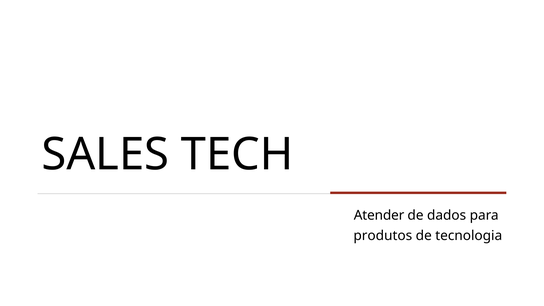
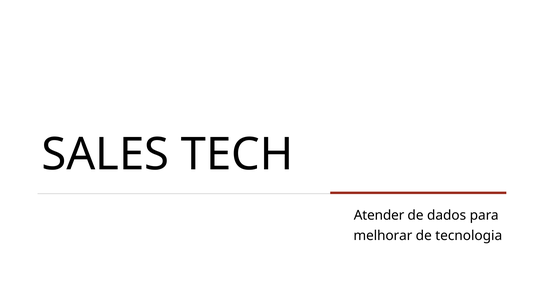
produtos: produtos -> melhorar (383, 236)
